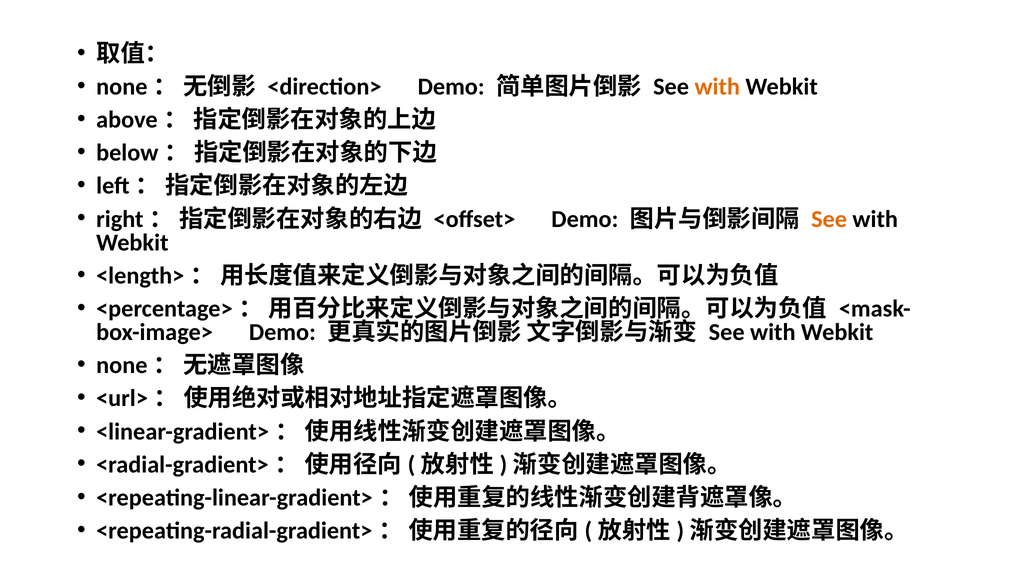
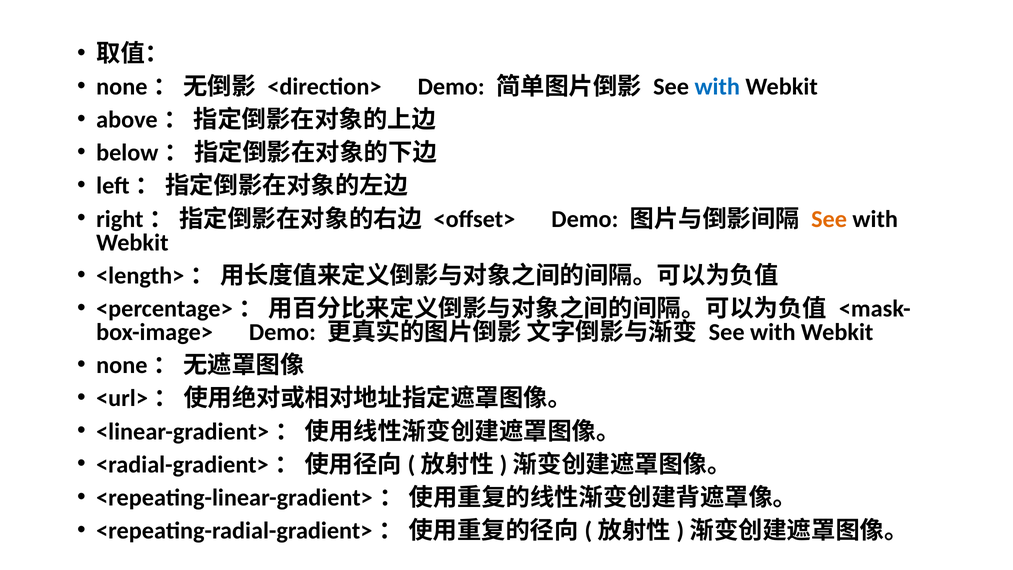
with colour: orange -> blue (717, 87)
